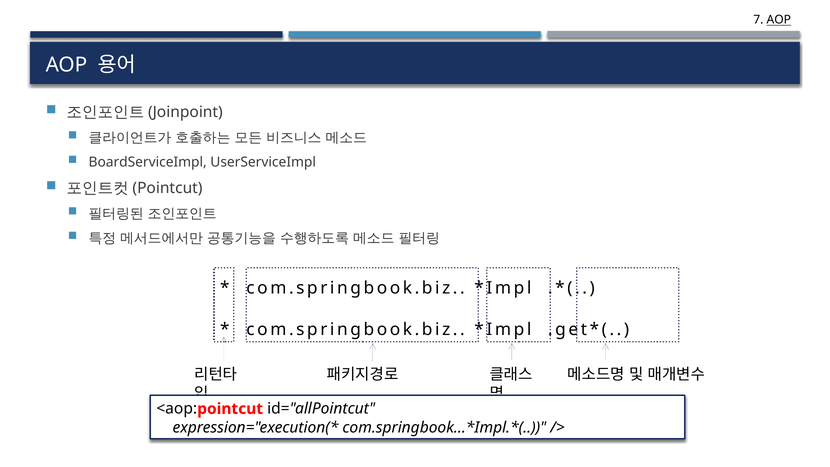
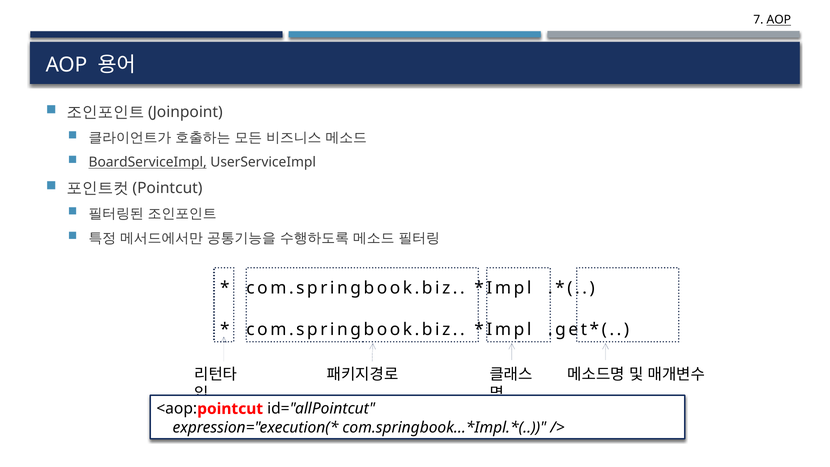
BoardServiceImpl underline: none -> present (148, 162)
